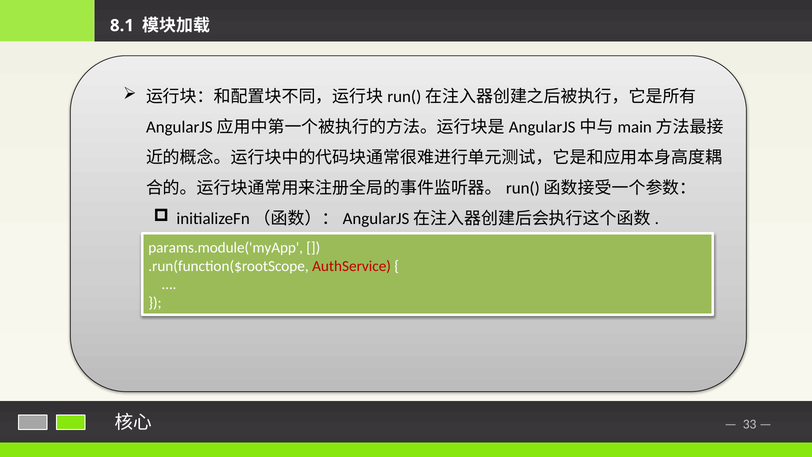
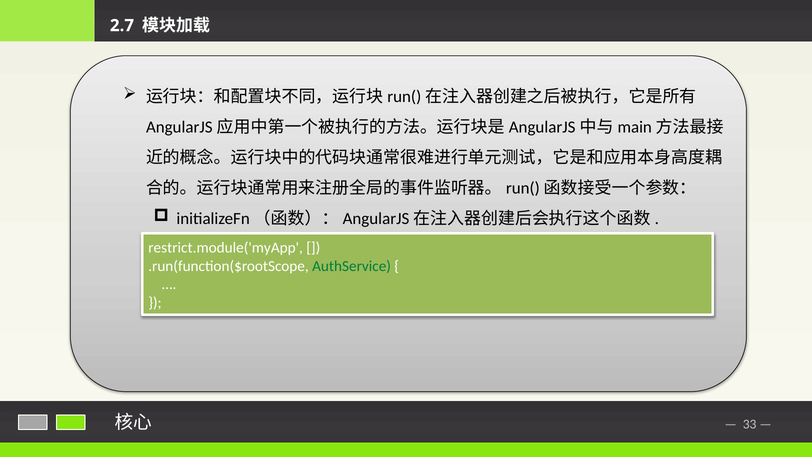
8.1: 8.1 -> 2.7 (122, 26)
params.module('myApp: params.module('myApp -> restrict.module('myApp (226, 248)
AuthService colour: red -> green (352, 266)
